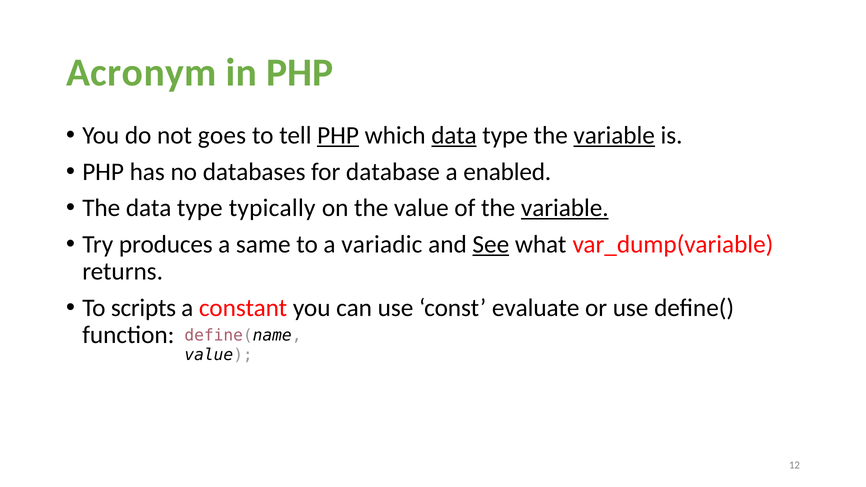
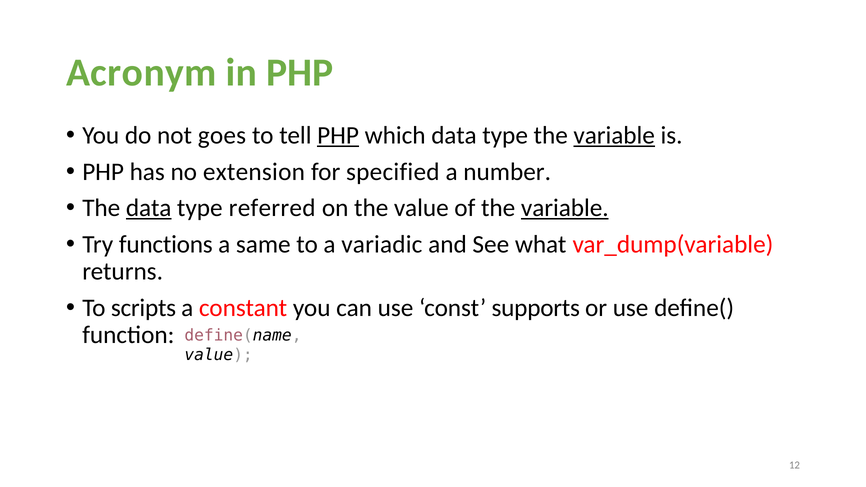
data underline: present -> none (454, 136)
databases: databases -> extension (254, 172)
database: database -> specified (393, 172)
enabled: enabled -> number (507, 172)
data underline: none -> present (149, 208)
typically: typically -> referred (272, 208)
produces: produces -> functions (166, 244)
See underline: present -> none (491, 244)
evaluate: evaluate -> supports (536, 308)
